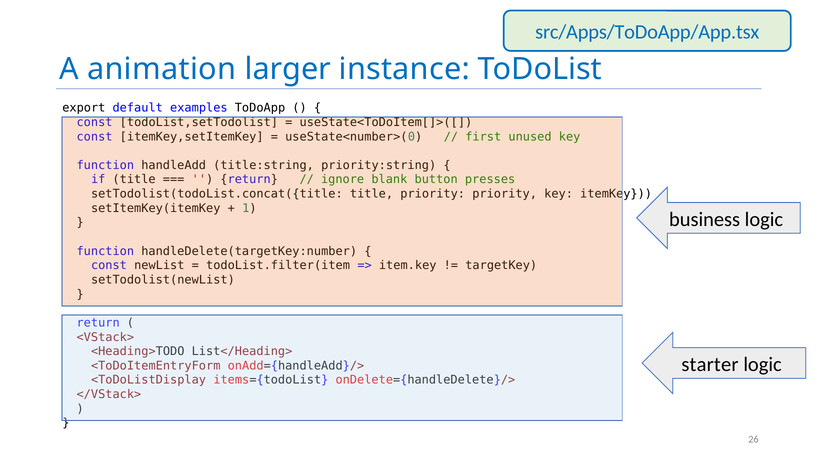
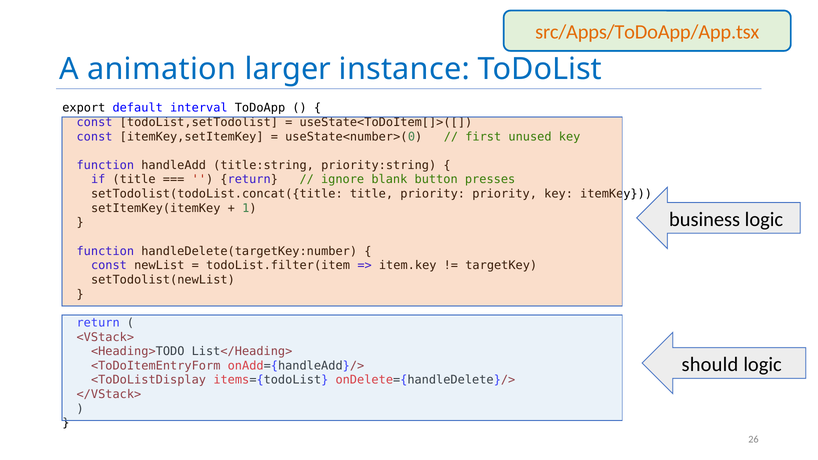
src/Apps/ToDoApp/App.tsx colour: blue -> orange (647, 32)
examples: examples -> interval (199, 108)
starter: starter -> should (710, 365)
